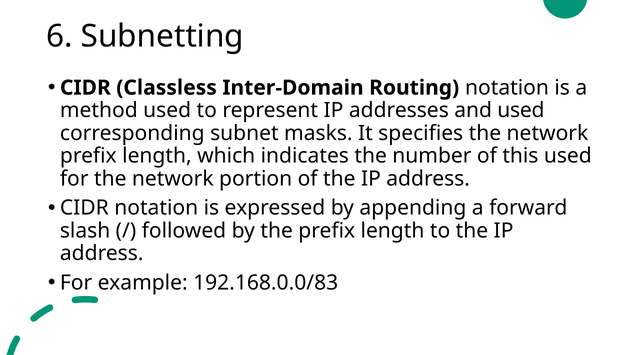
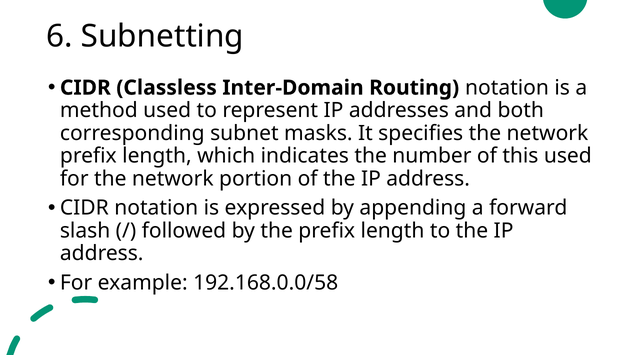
and used: used -> both (521, 110)
192.168.0.0/83: 192.168.0.0/83 -> 192.168.0.0/58 (266, 283)
